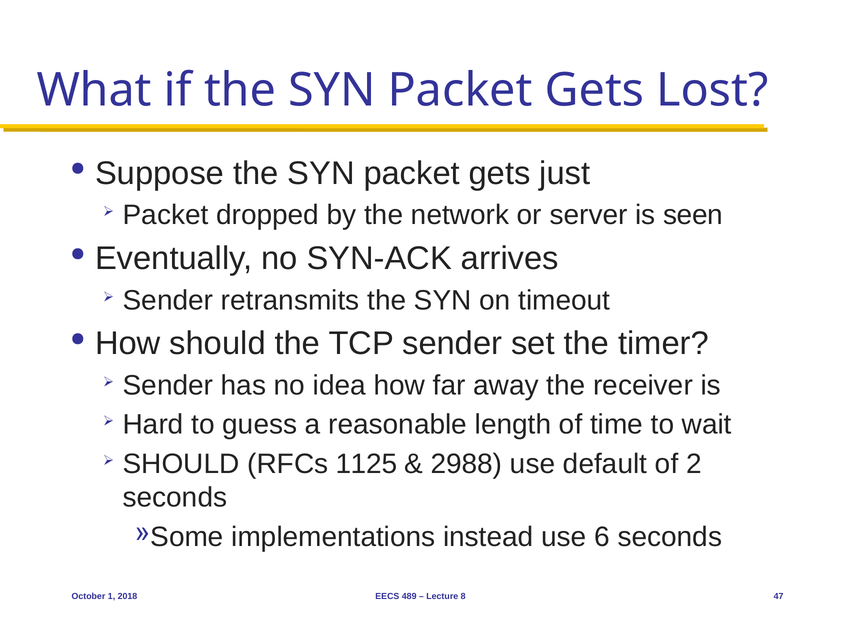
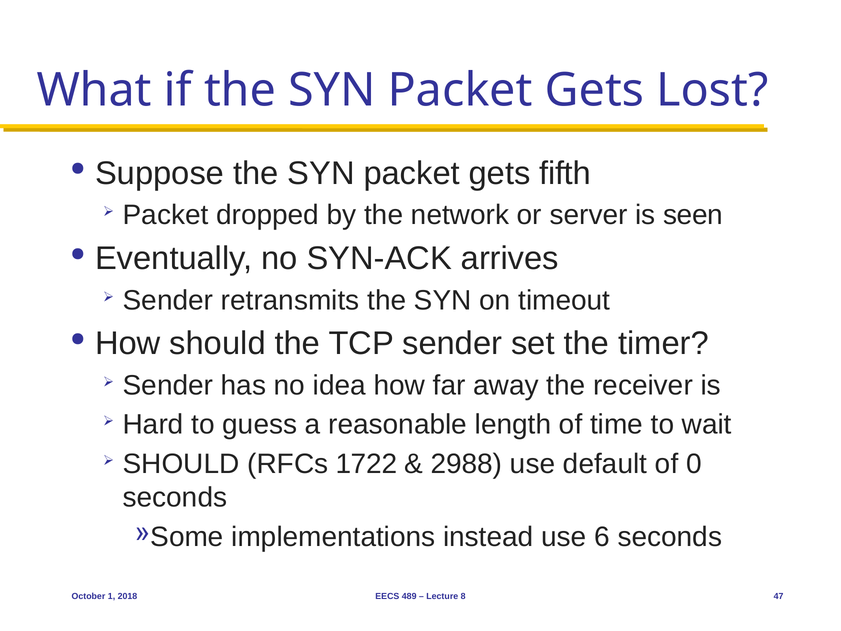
just: just -> fifth (565, 173)
1125: 1125 -> 1722 (366, 464)
2: 2 -> 0 (694, 464)
